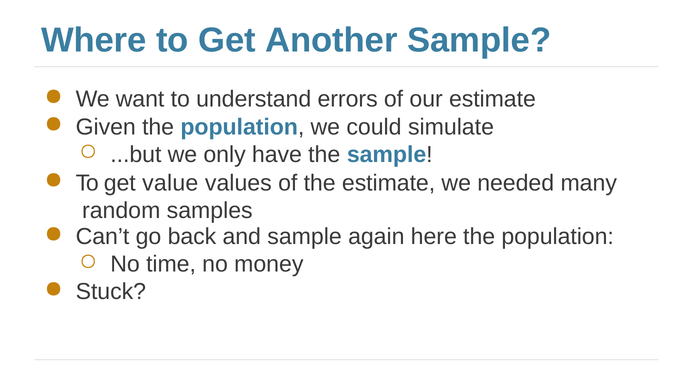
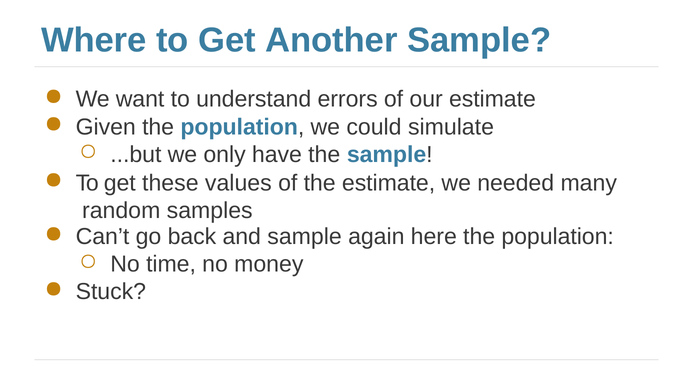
value: value -> these (170, 183)
